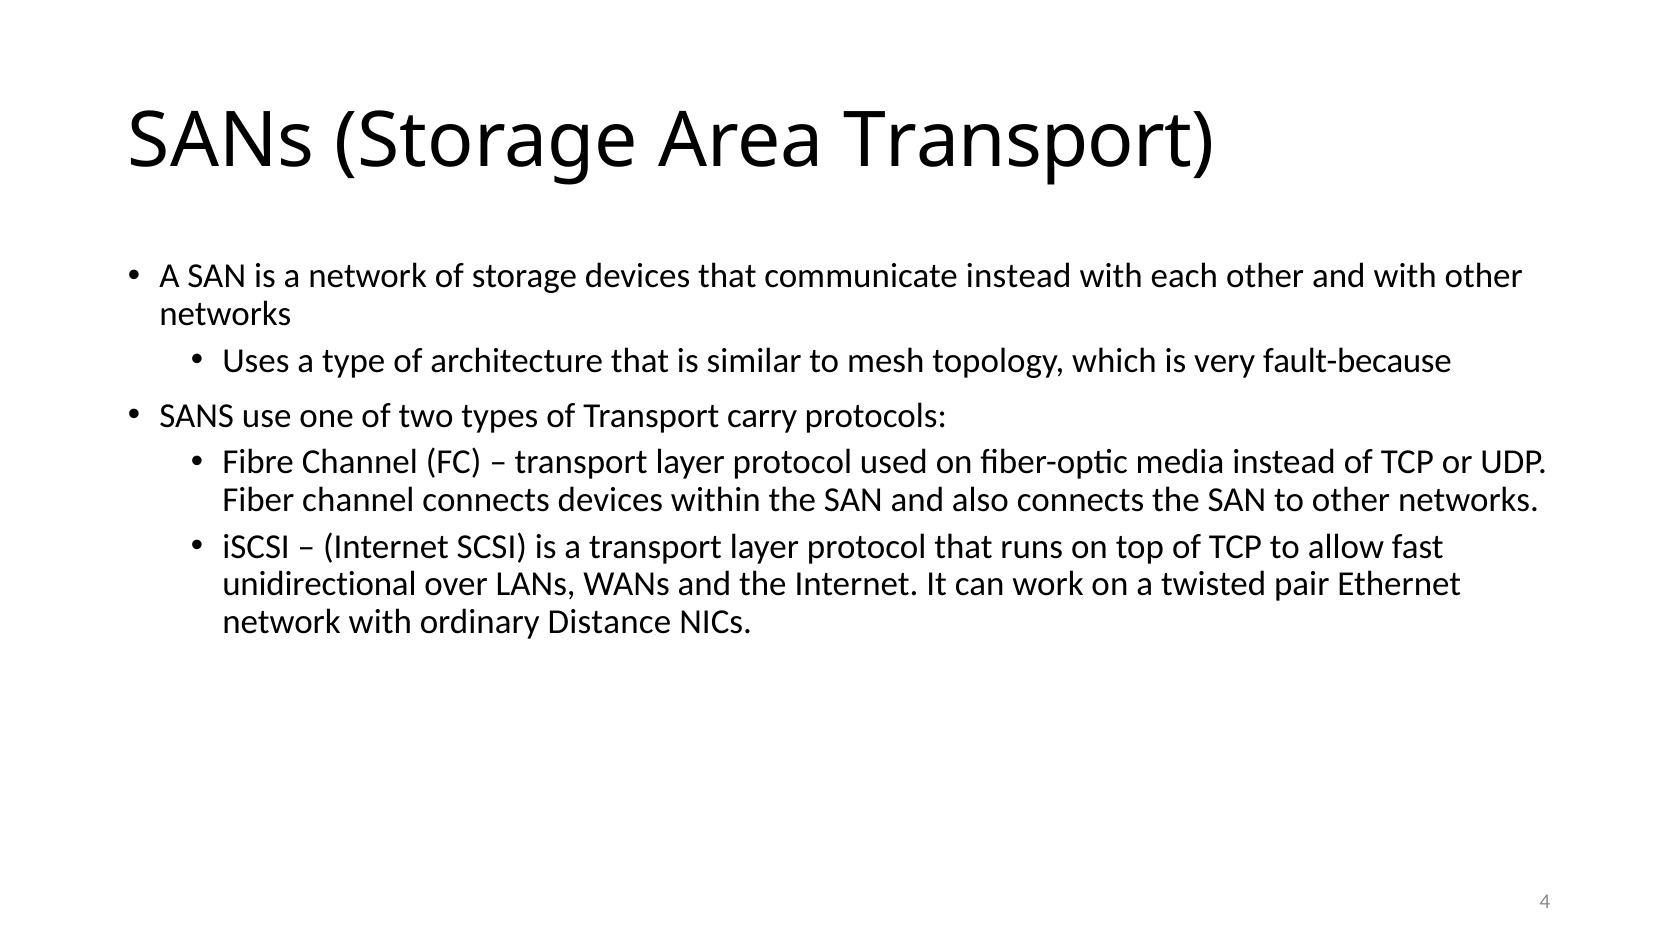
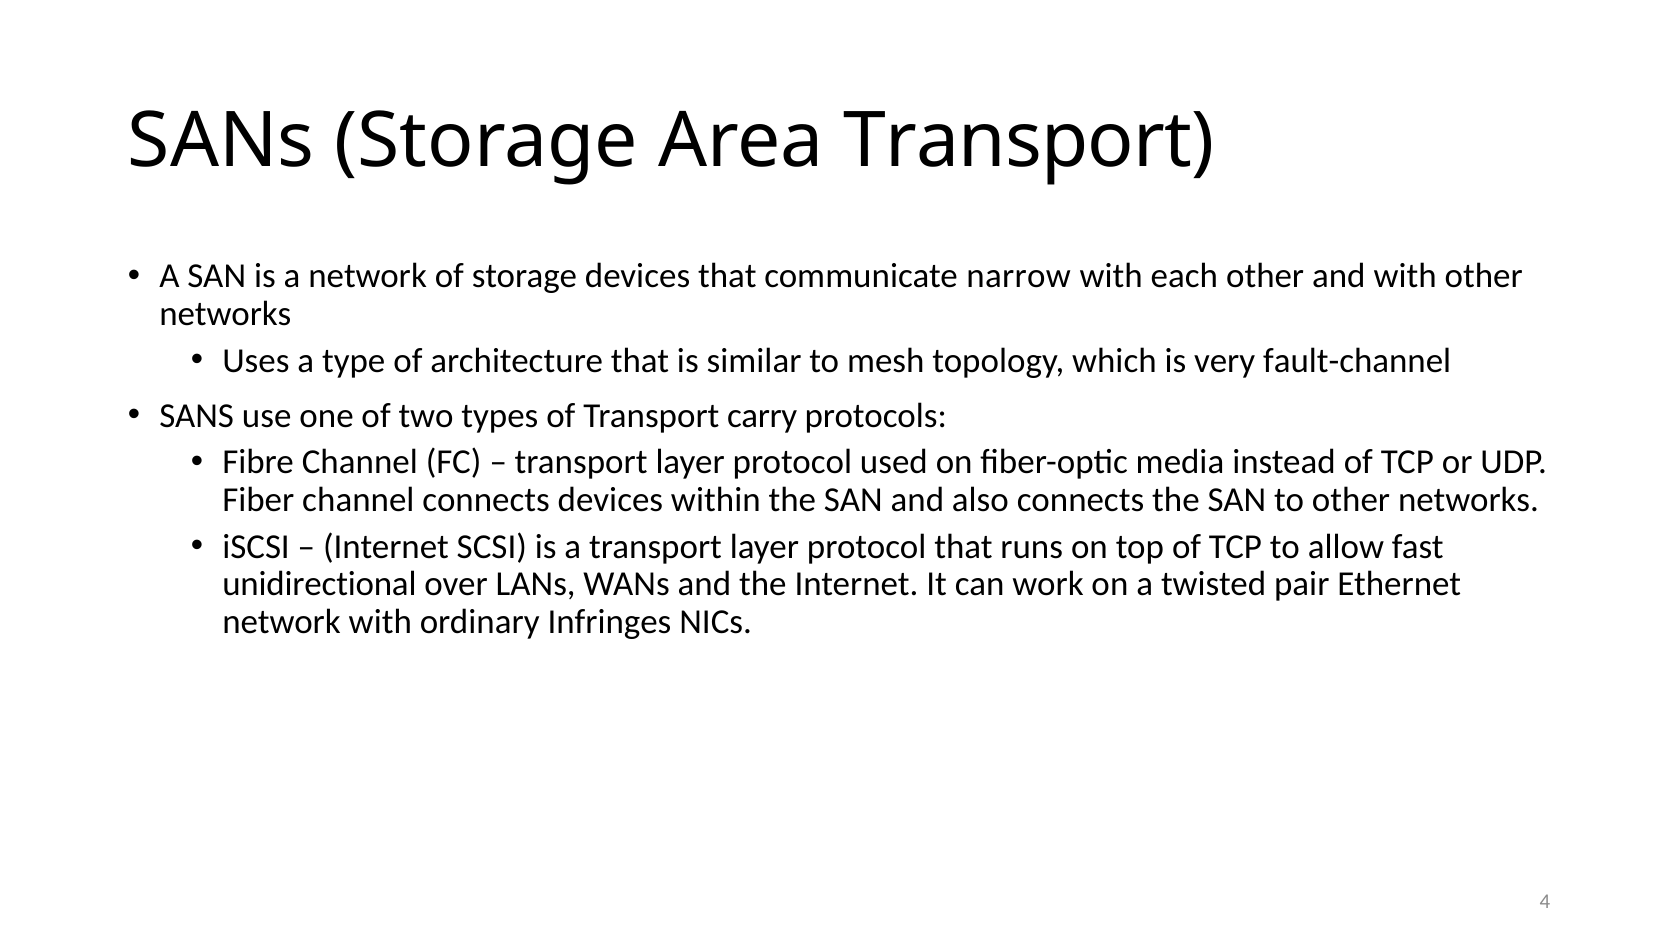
communicate instead: instead -> narrow (1019, 276)
fault-because: fault-because -> fault-channel (1357, 360)
Distance: Distance -> Infringes (609, 622)
